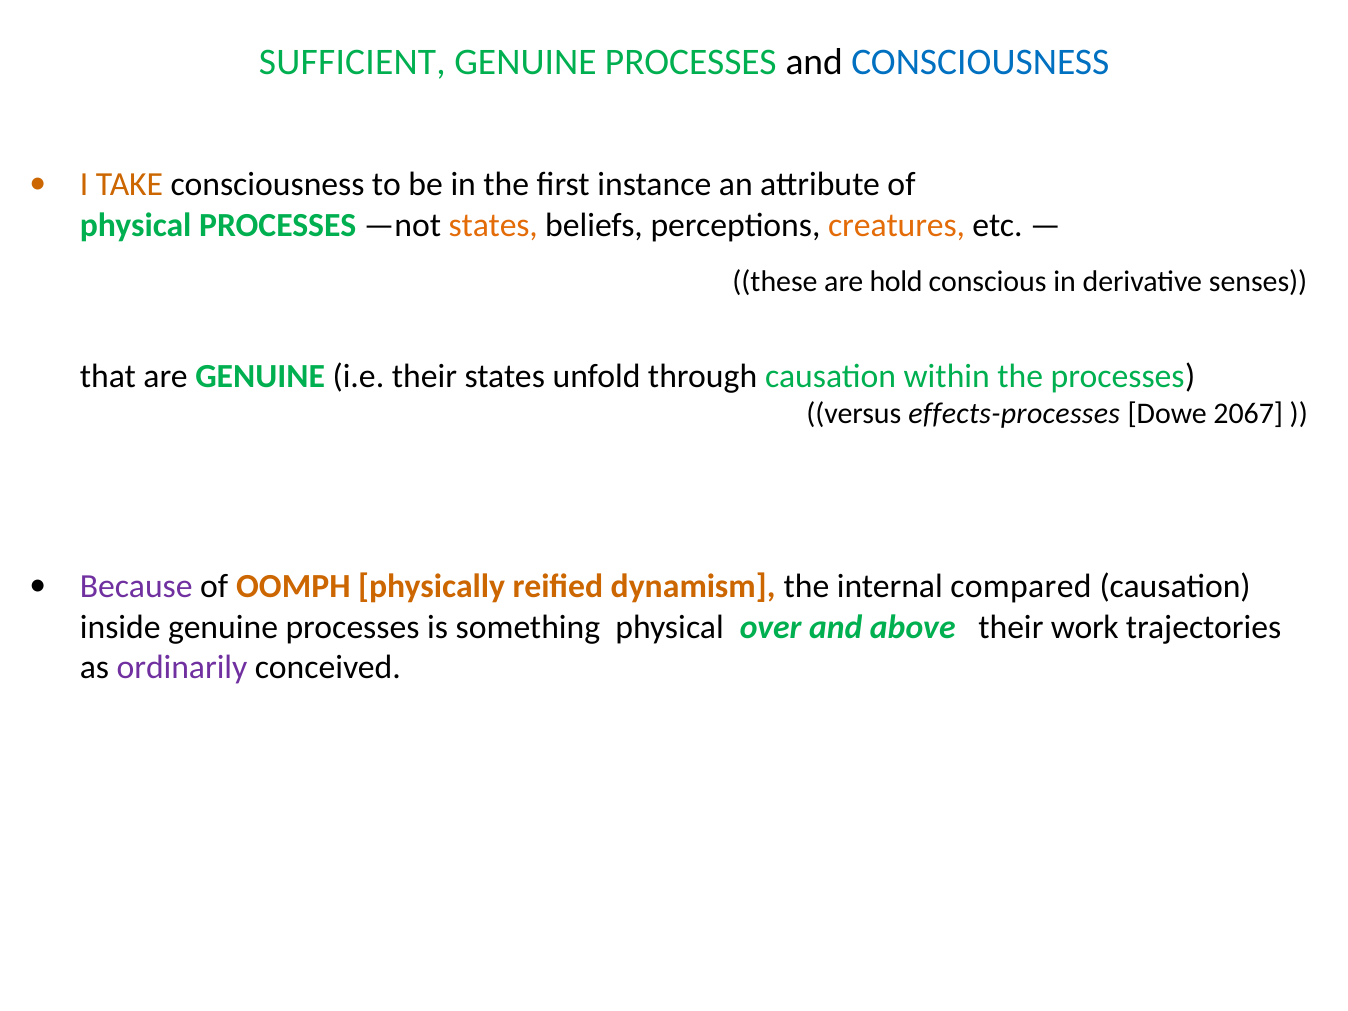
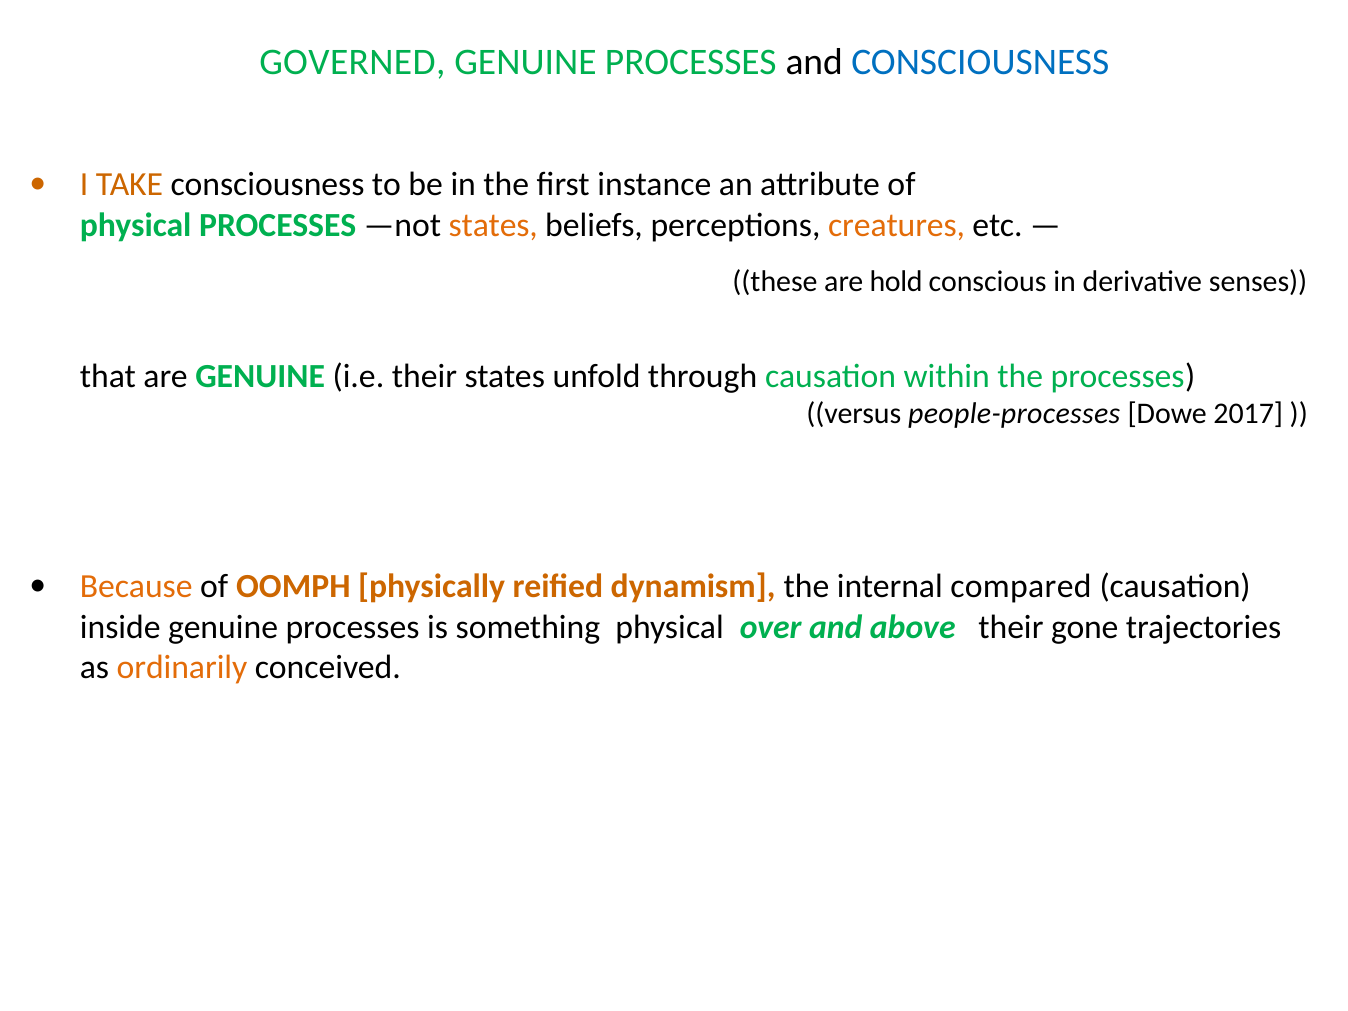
SUFFICIENT: SUFFICIENT -> GOVERNED (352, 62)
effects-processes: effects-processes -> people-processes (1014, 414)
2067: 2067 -> 2017 (1248, 414)
Because colour: purple -> orange (136, 587)
work: work -> gone (1085, 627)
ordinarily colour: purple -> orange (182, 667)
